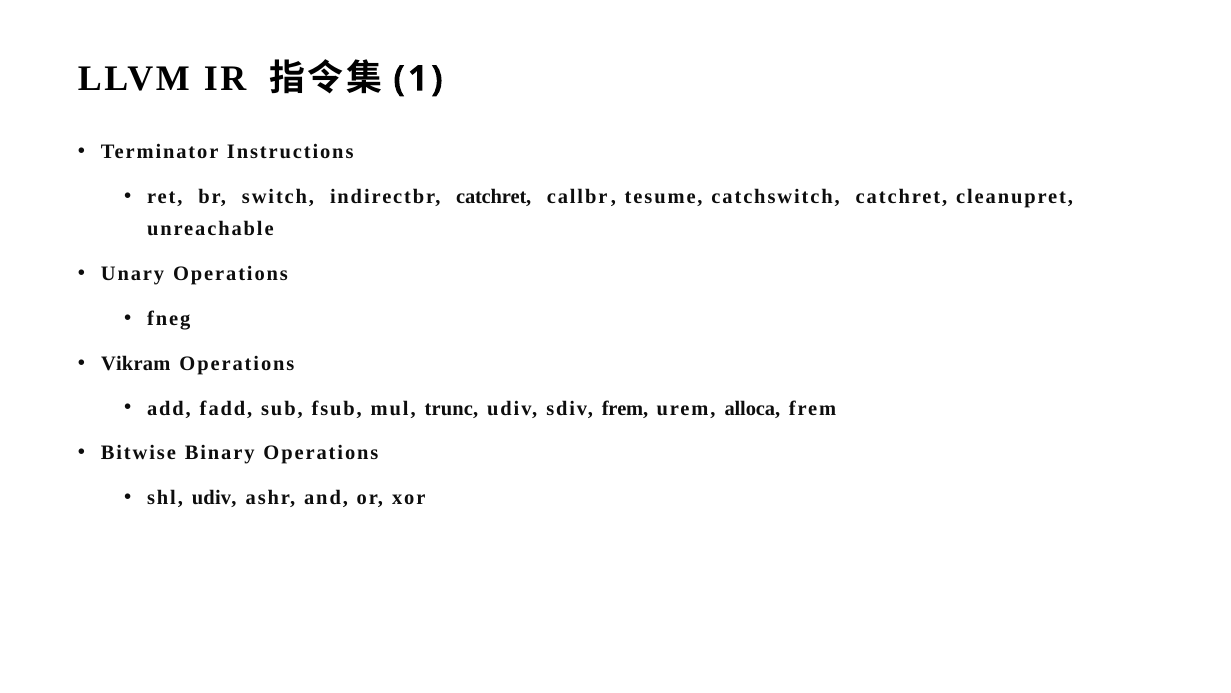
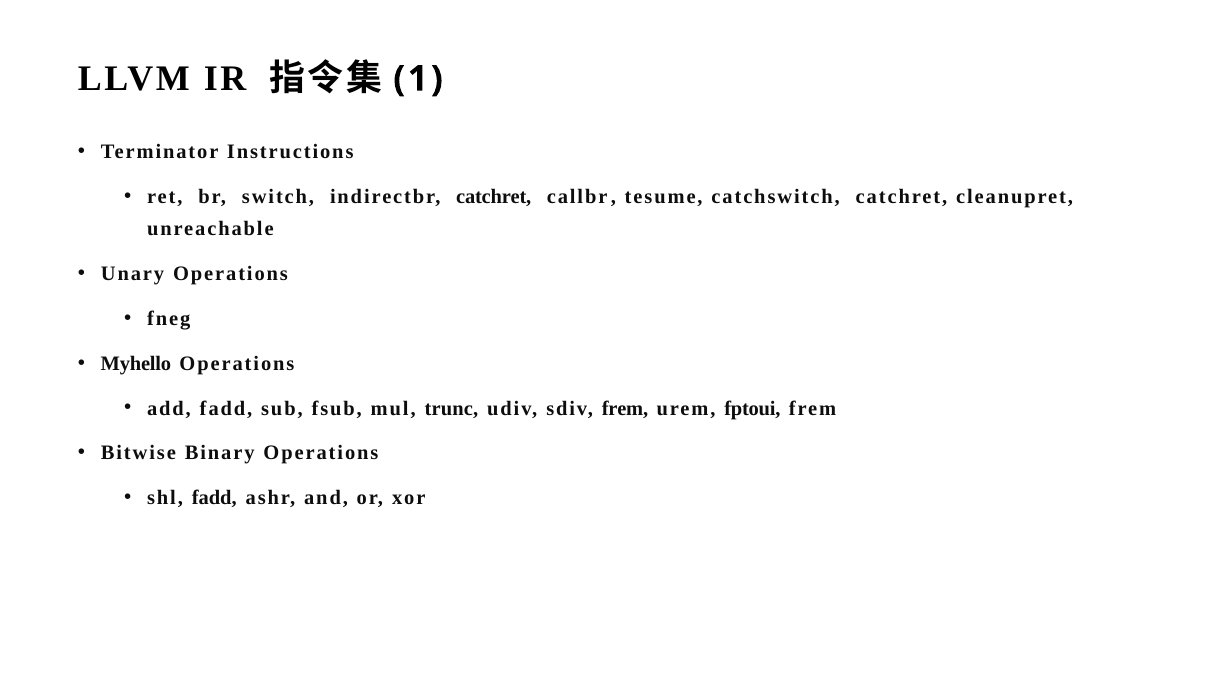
Vikram: Vikram -> Myhello (136, 363)
alloca: alloca -> fptoui (752, 408)
shl udiv: udiv -> fadd (214, 498)
